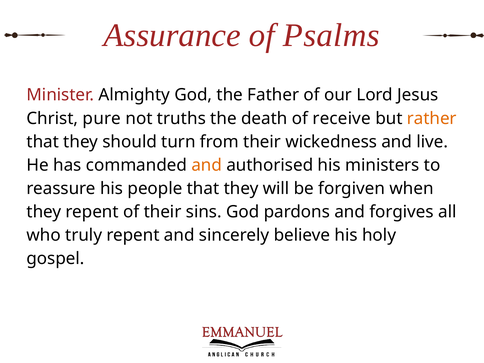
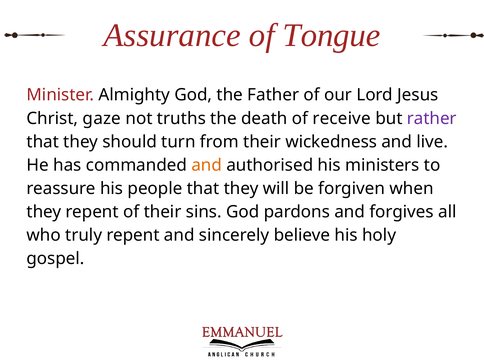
Psalms: Psalms -> Tongue (332, 35)
pure: pure -> gaze (102, 118)
rather colour: orange -> purple (432, 118)
